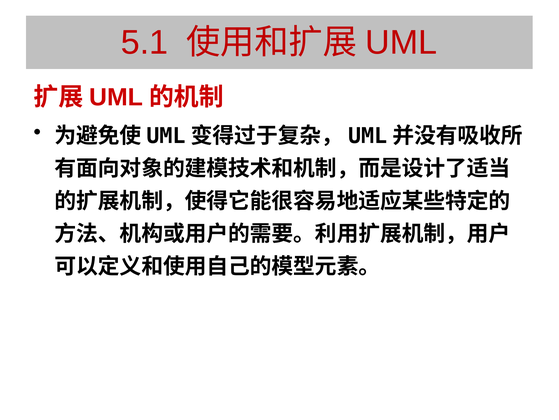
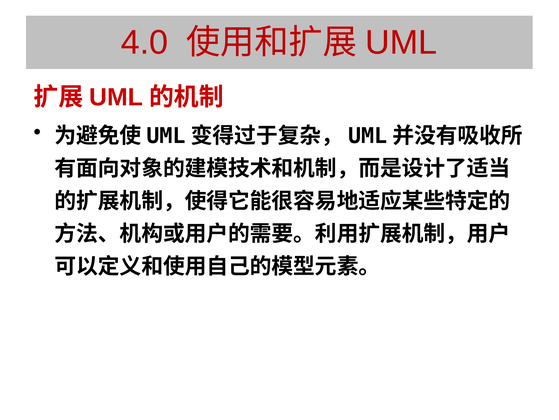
5.1: 5.1 -> 4.0 (145, 42)
